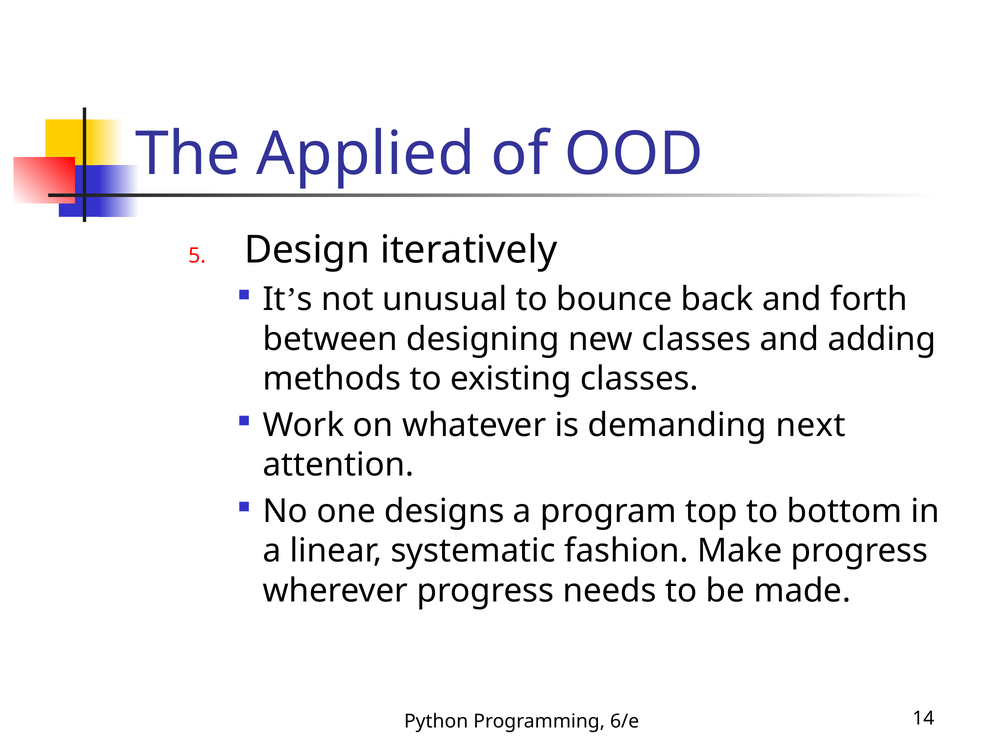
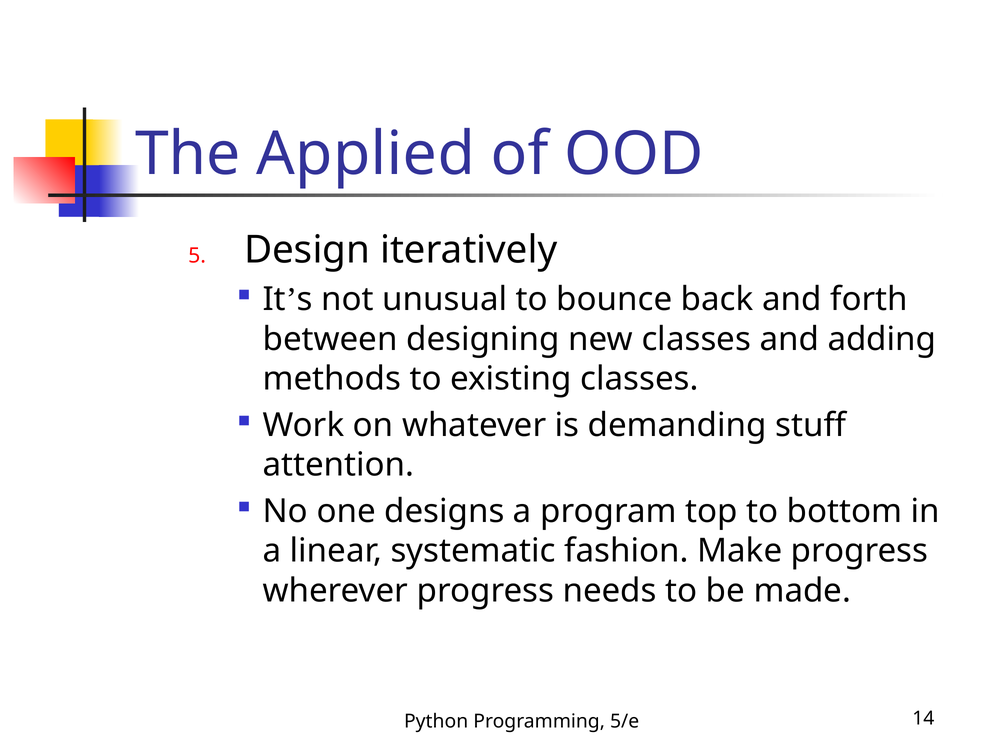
next: next -> stuff (811, 425)
6/e: 6/e -> 5/e (625, 722)
